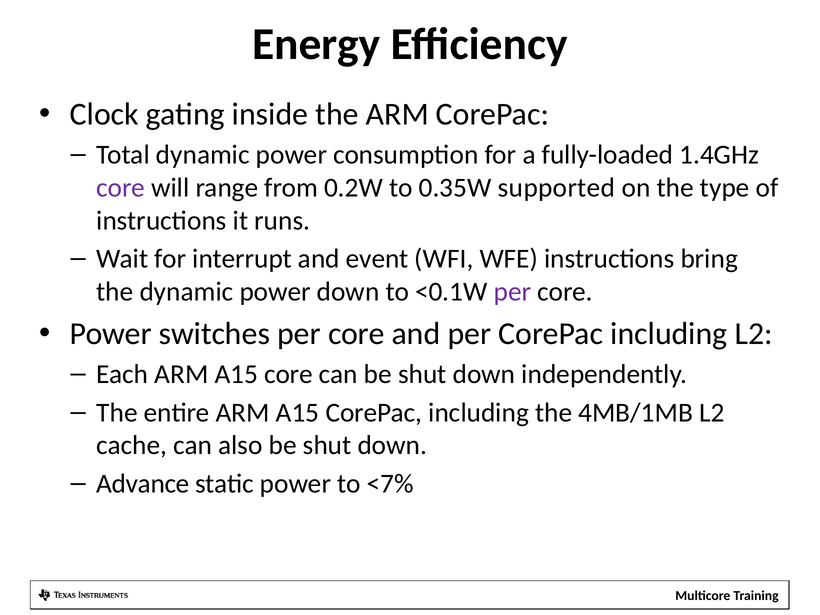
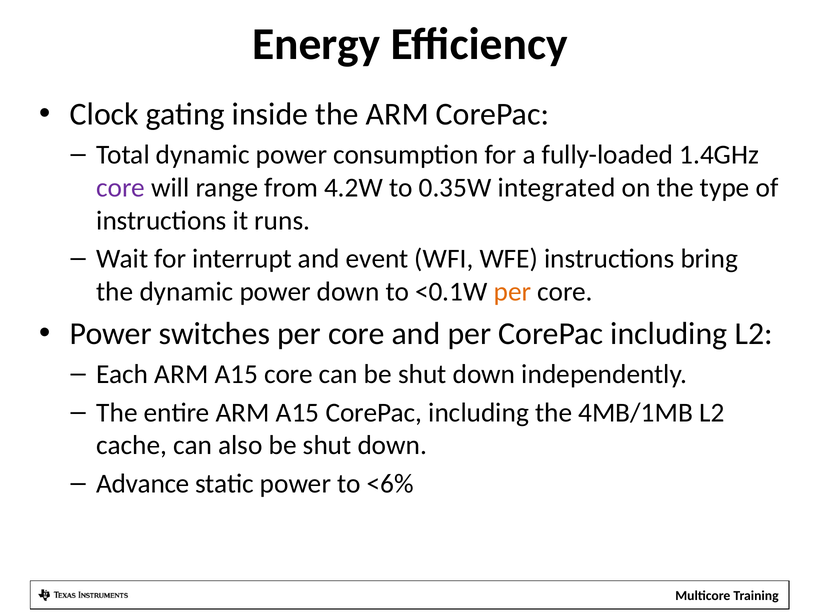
0.2W: 0.2W -> 4.2W (354, 188)
supported: supported -> integrated (557, 188)
per colour: purple -> orange (512, 292)
<7%: <7% -> <6% (390, 484)
